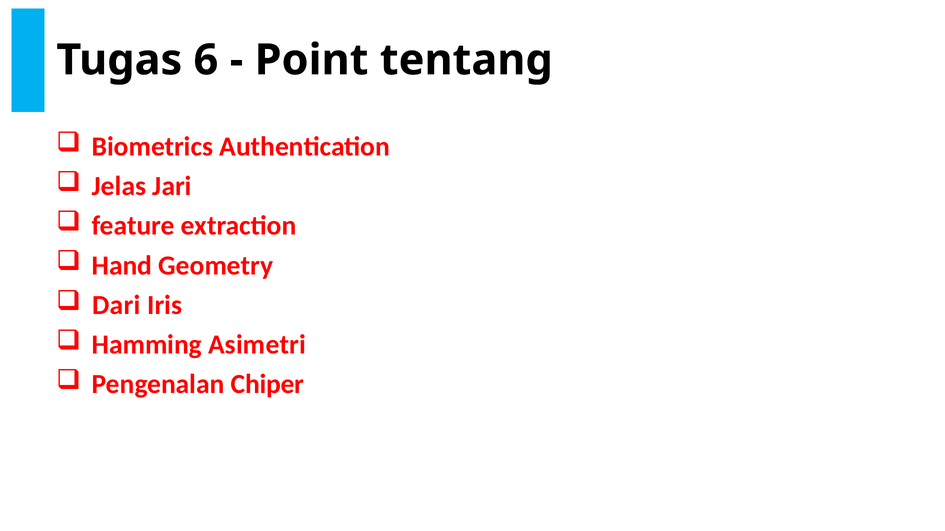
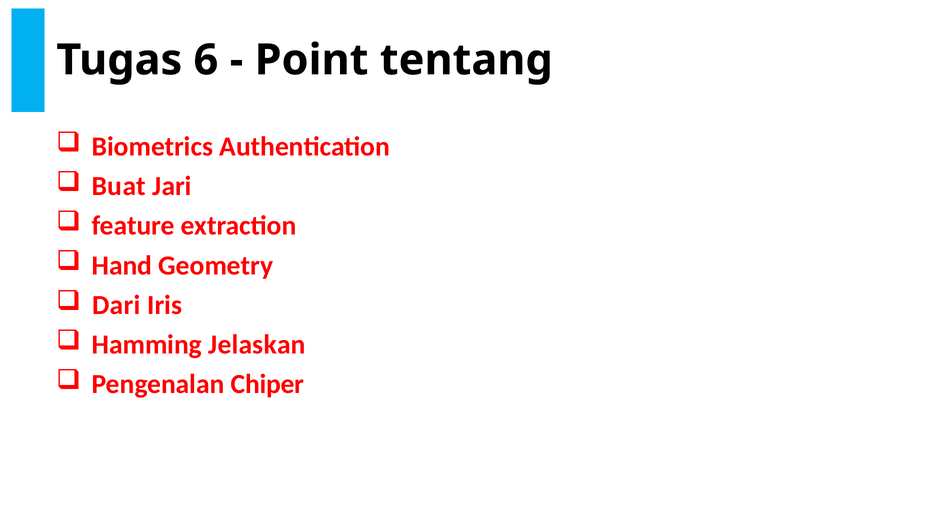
Jelas: Jelas -> Buat (119, 186)
Asimetri: Asimetri -> Jelaskan (257, 345)
